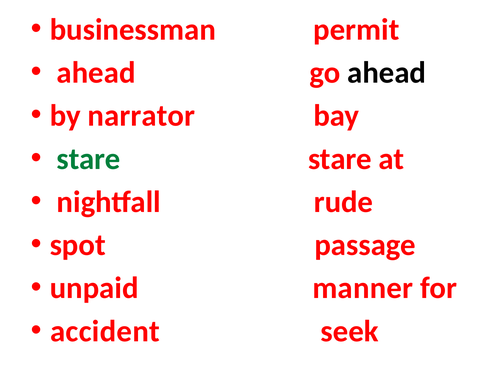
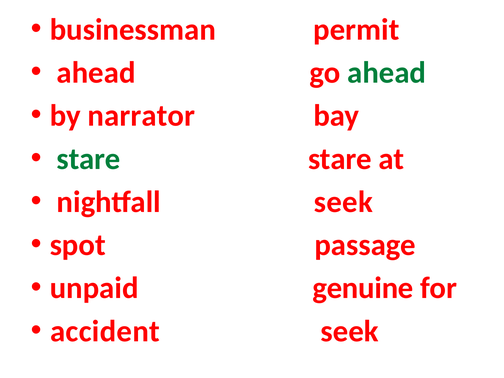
ahead colour: black -> green (387, 73)
nightfall rude: rude -> seek (343, 202)
manner: manner -> genuine (363, 288)
